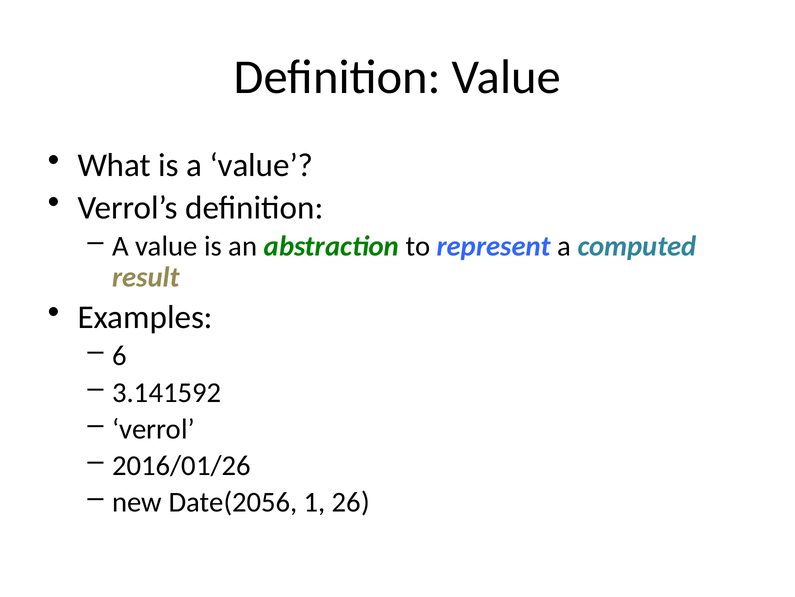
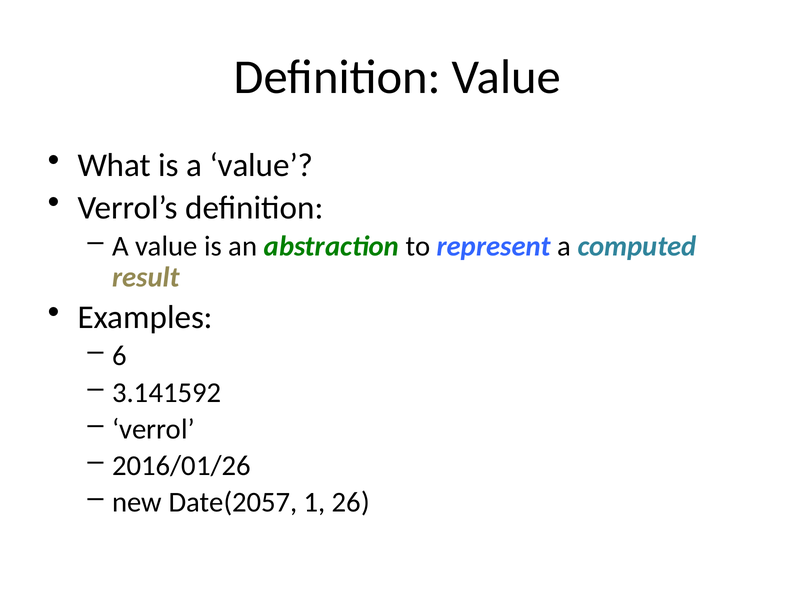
Date(2056: Date(2056 -> Date(2057 (233, 502)
